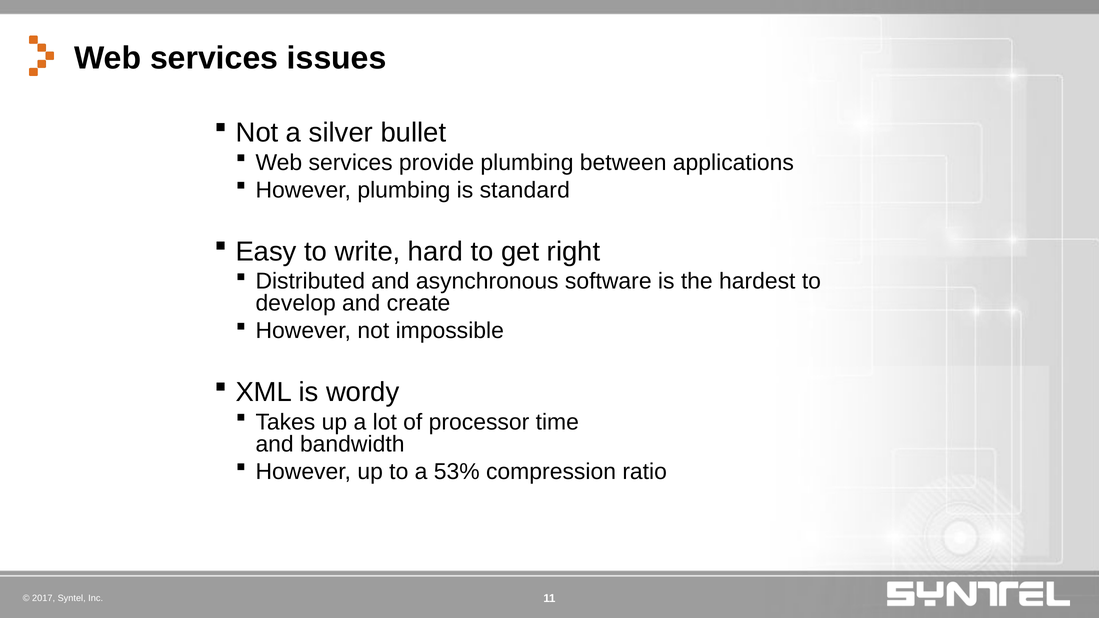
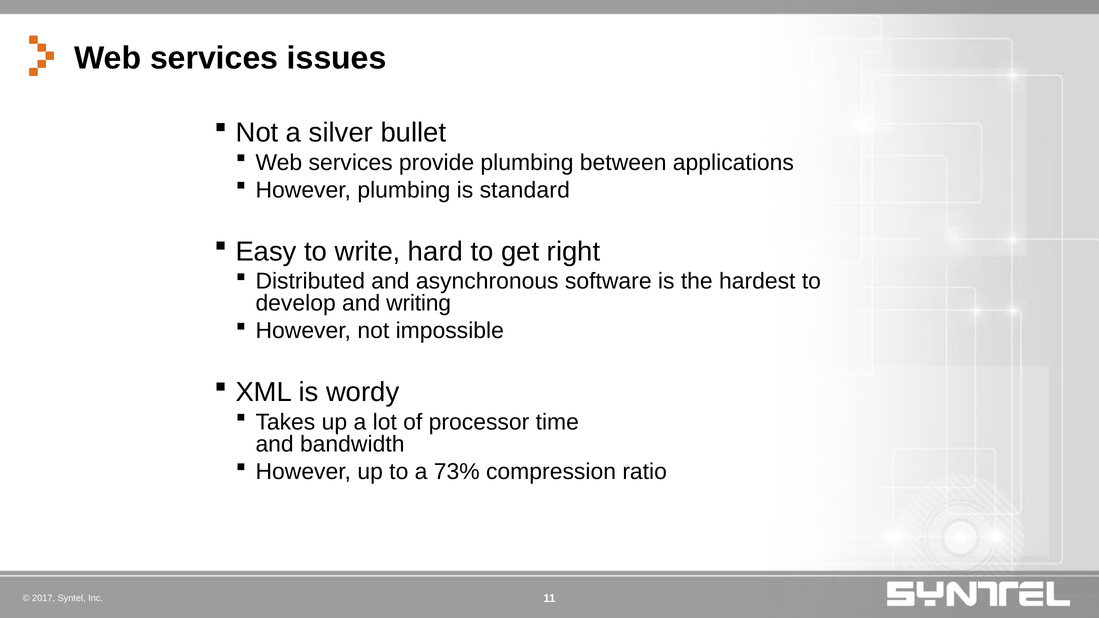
create: create -> writing (419, 303)
53%: 53% -> 73% (457, 472)
